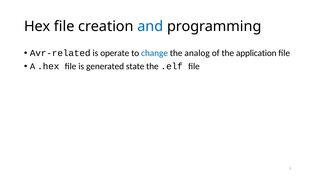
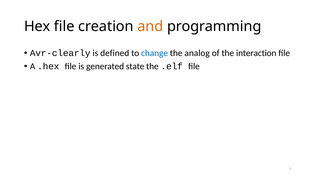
and colour: blue -> orange (150, 26)
Avr-related: Avr-related -> Avr-clearly (60, 53)
operate: operate -> defined (115, 53)
application: application -> interaction (256, 53)
